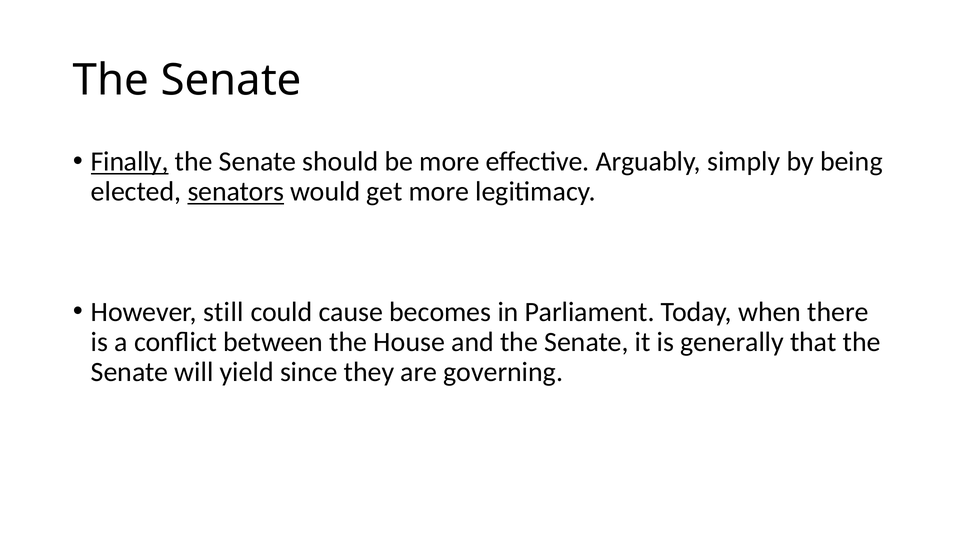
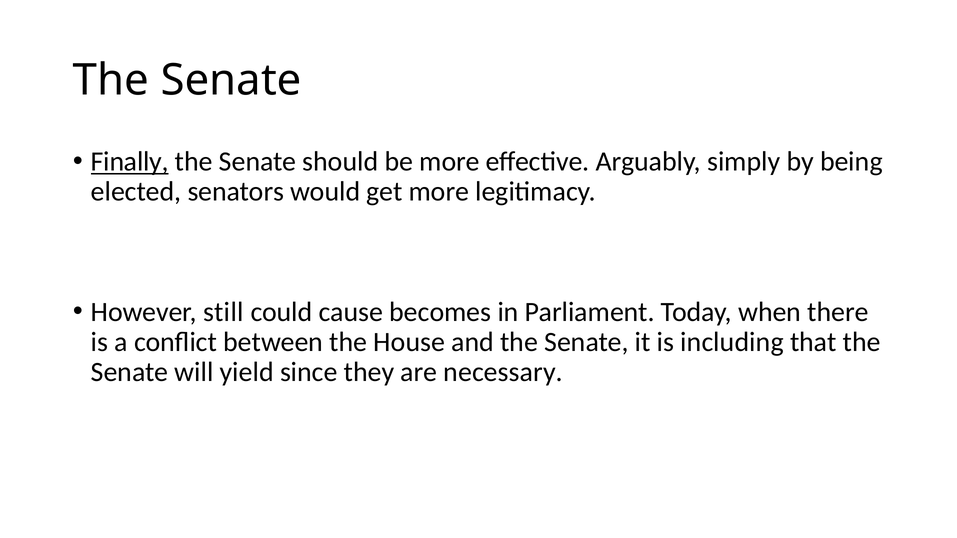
senators underline: present -> none (236, 192)
generally: generally -> including (732, 342)
governing: governing -> necessary (503, 372)
